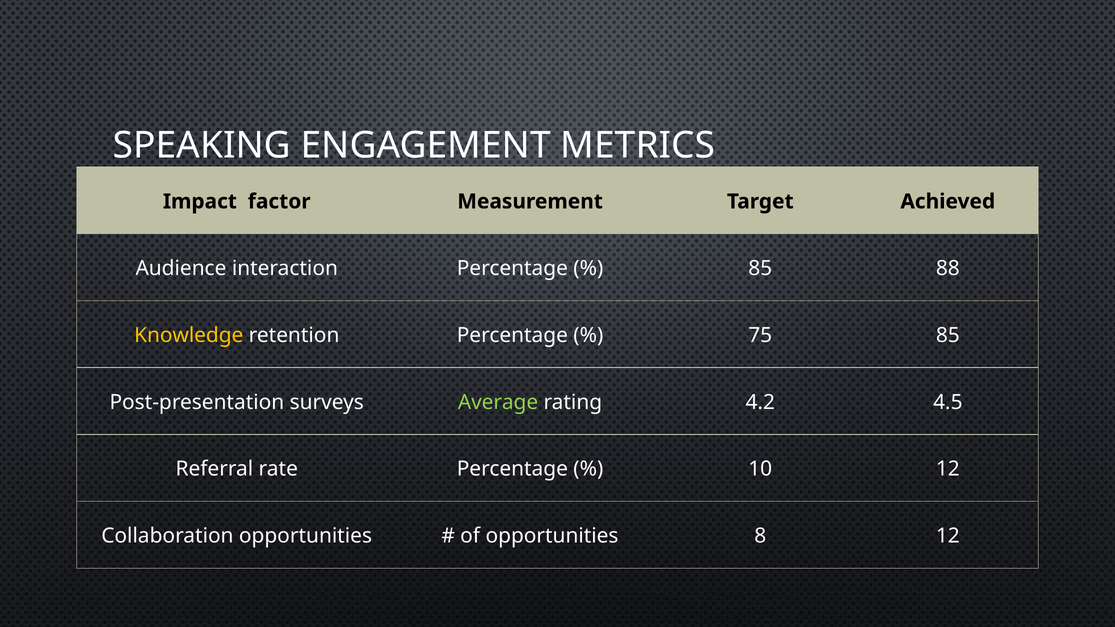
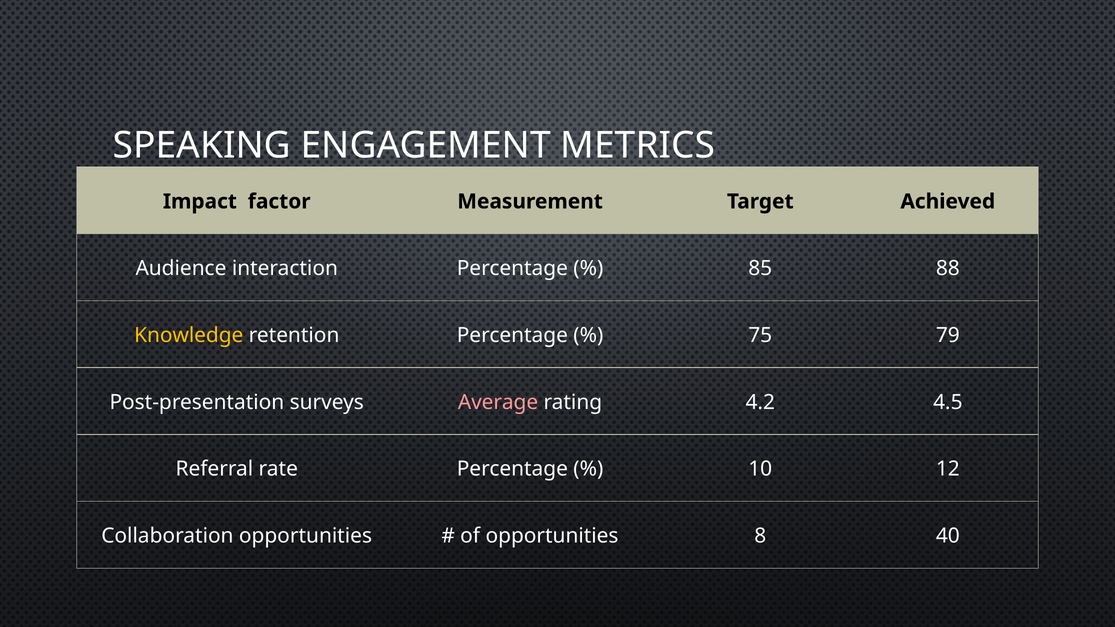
75 85: 85 -> 79 (948, 335)
Average colour: light green -> pink (498, 402)
8 12: 12 -> 40 (948, 536)
